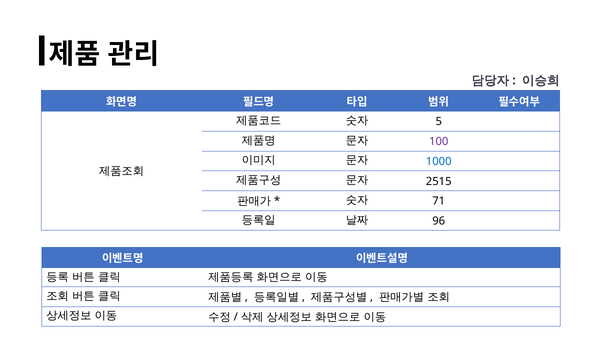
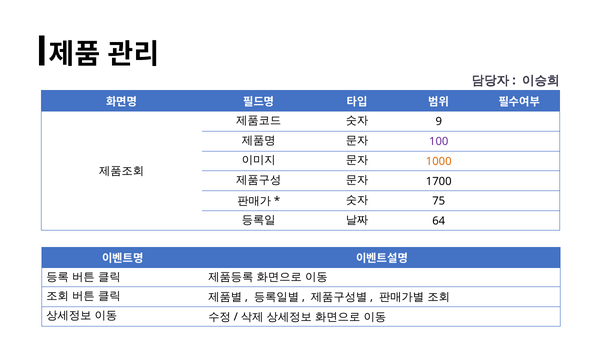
5: 5 -> 9 (439, 122)
1000 colour: blue -> orange (439, 161)
2515: 2515 -> 1700 (439, 181)
71: 71 -> 75 (439, 201)
96: 96 -> 64 (439, 221)
